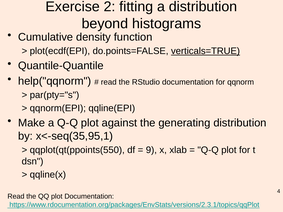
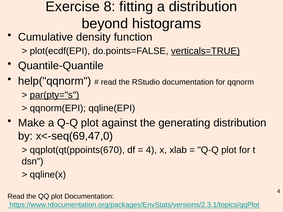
2: 2 -> 8 (110, 7)
par(pty="s underline: none -> present (54, 95)
x<-seq(35,95,1: x<-seq(35,95,1 -> x<-seq(69,47,0 (74, 136)
qqplot(qt(ppoints(550: qqplot(qt(ppoints(550 -> qqplot(qt(ppoints(670 (77, 150)
9: 9 -> 4 (151, 150)
